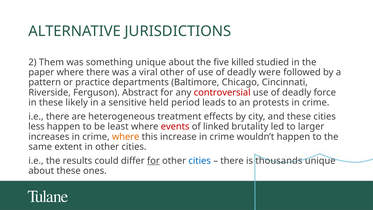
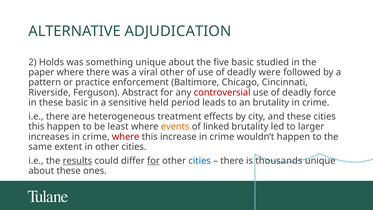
JURISDICTIONS: JURISDICTIONS -> ADJUDICATION (178, 31)
Them: Them -> Holds (51, 62)
five killed: killed -> basic (243, 62)
departments: departments -> enforcement (141, 82)
these likely: likely -> basic (77, 102)
an protests: protests -> brutality (271, 102)
less: less -> this (36, 126)
events colour: red -> orange (175, 126)
where colour: orange -> red (126, 137)
results underline: none -> present (77, 161)
